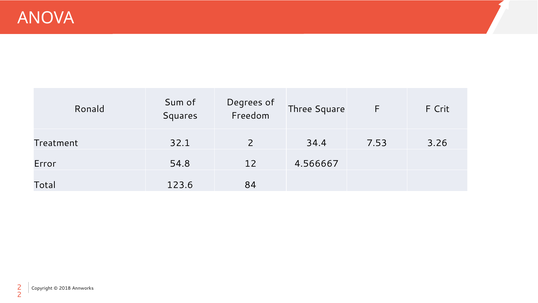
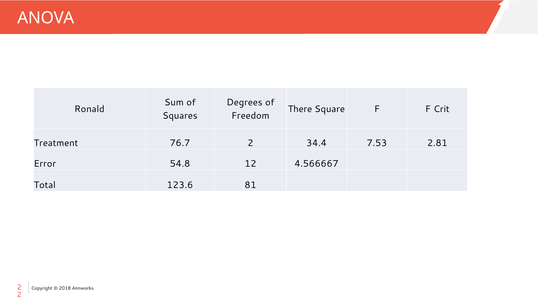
Three: Three -> There (300, 109)
32.1: 32.1 -> 76.7 (180, 143)
3.26: 3.26 -> 2.81 (437, 143)
84: 84 -> 81 (250, 185)
